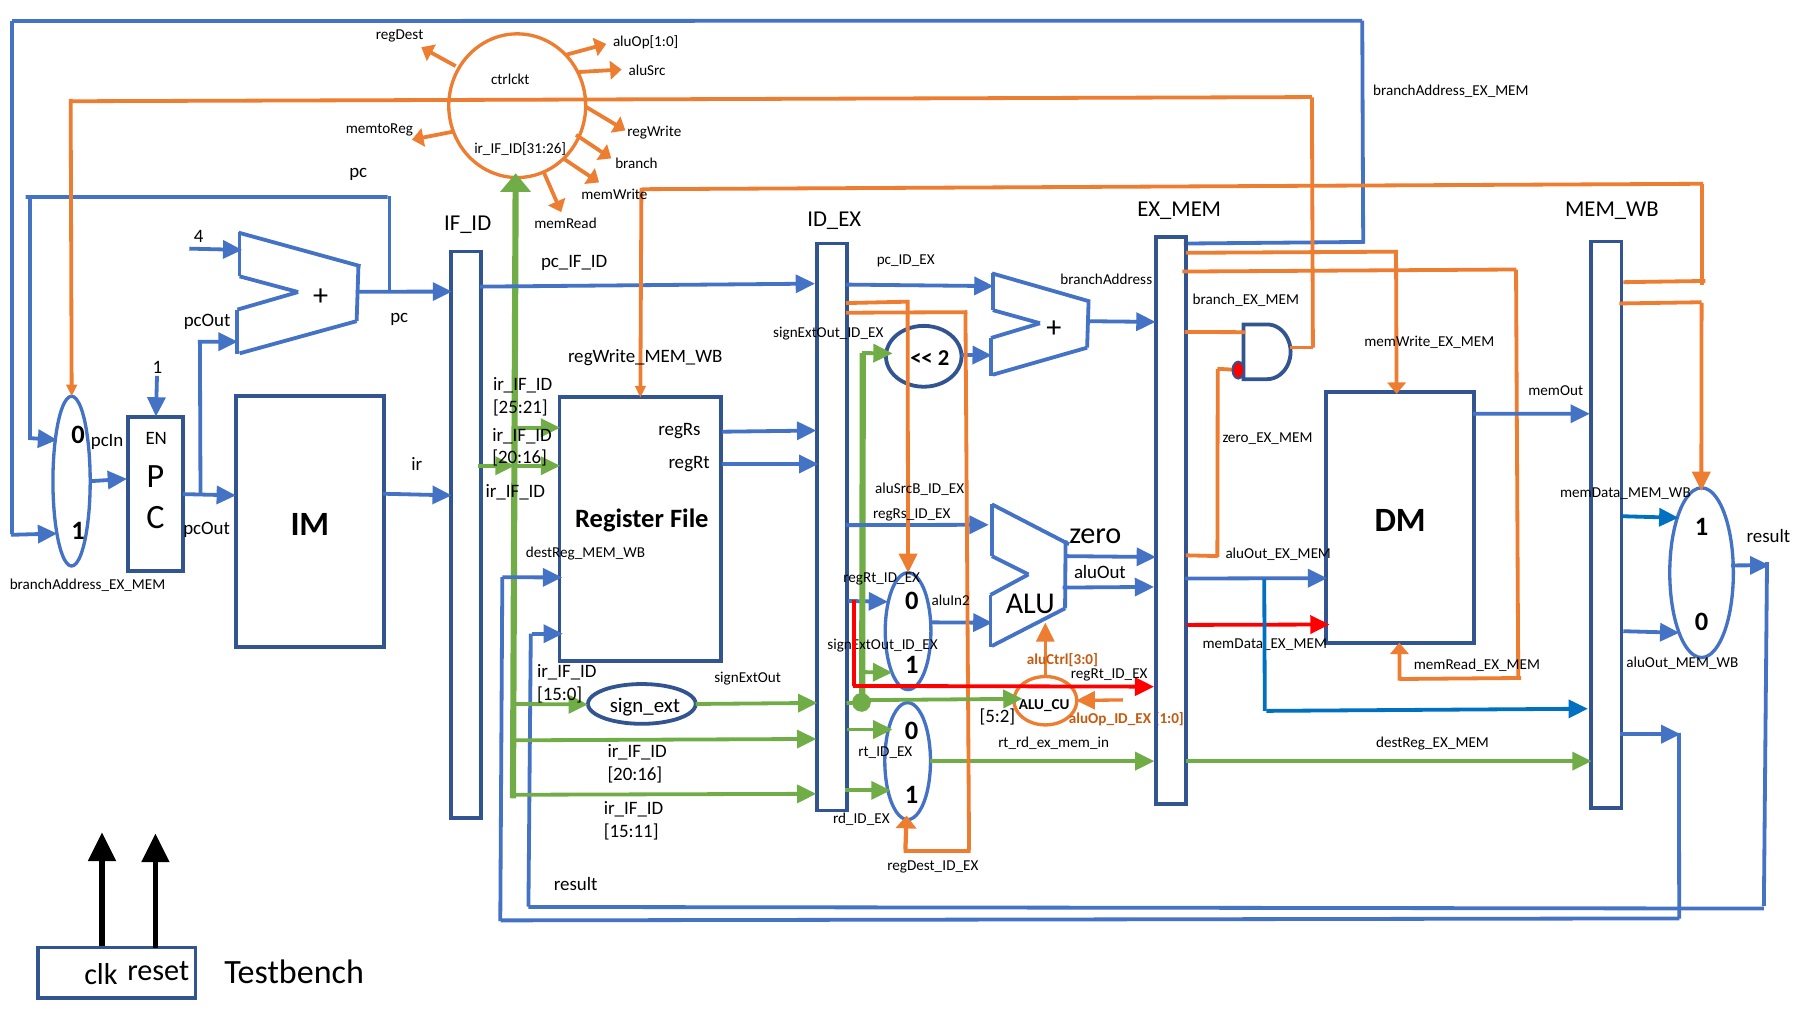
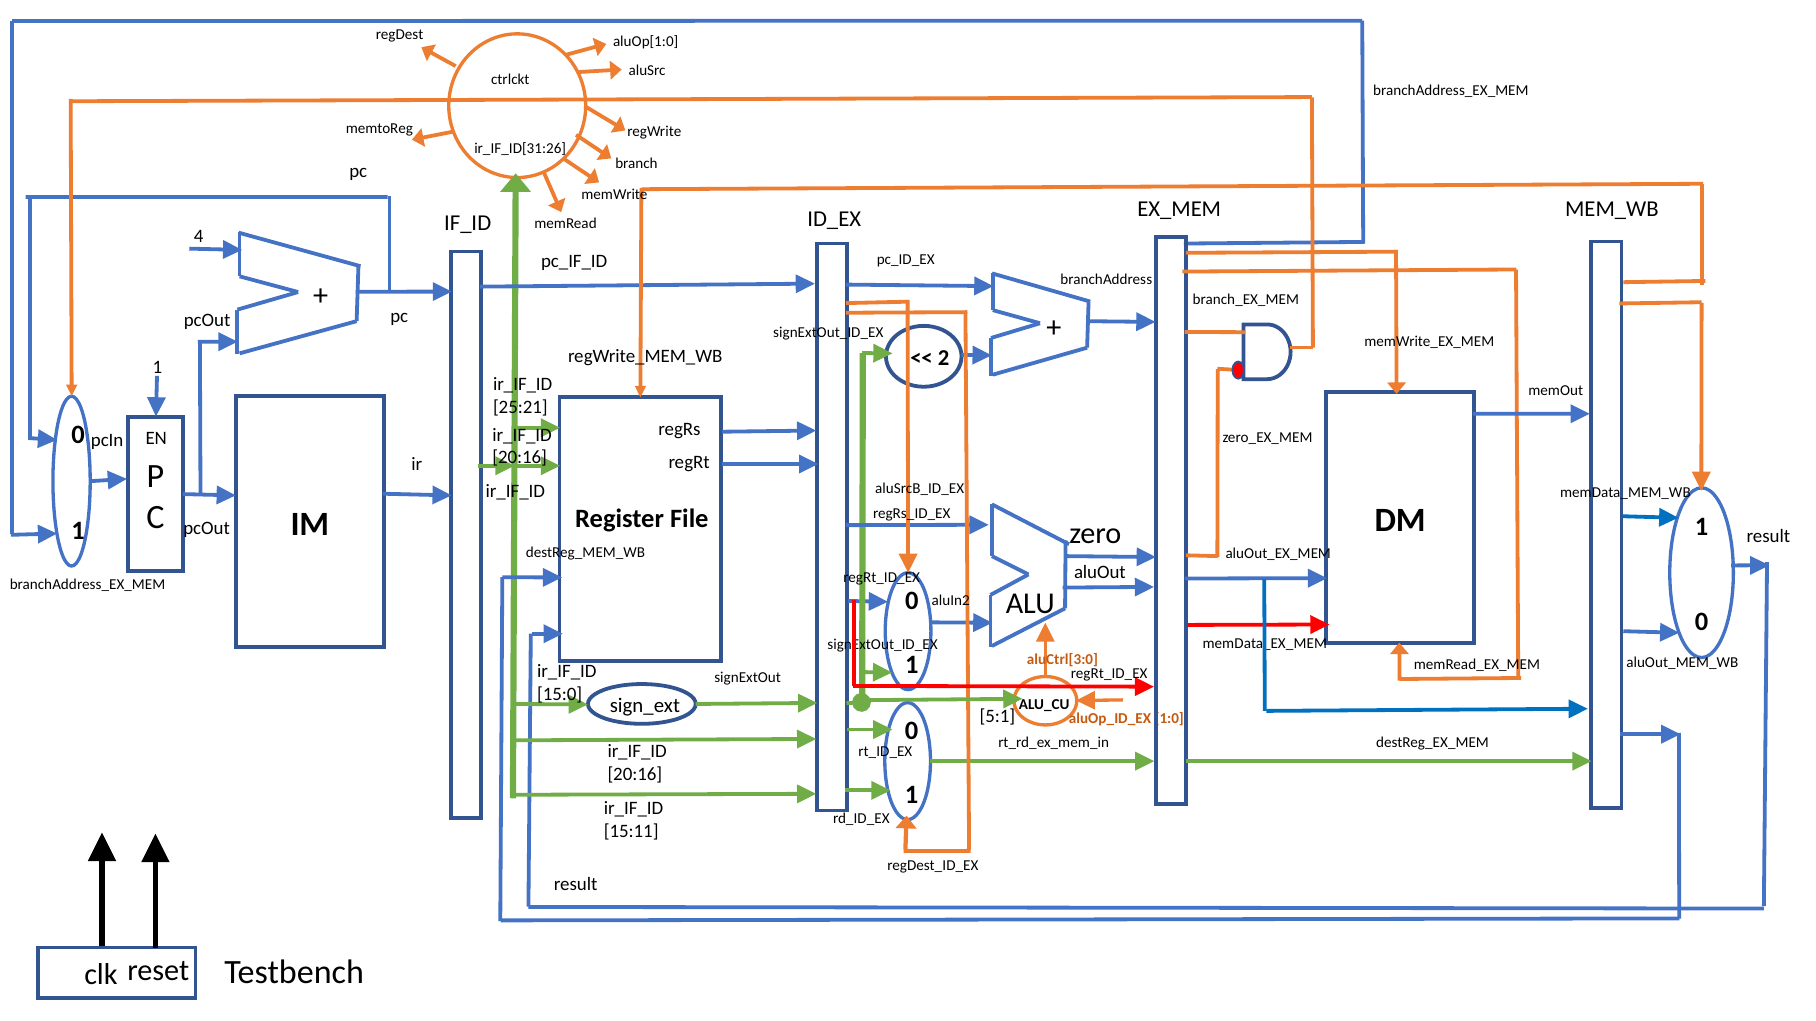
5:2: 5:2 -> 5:1 (997, 717)
